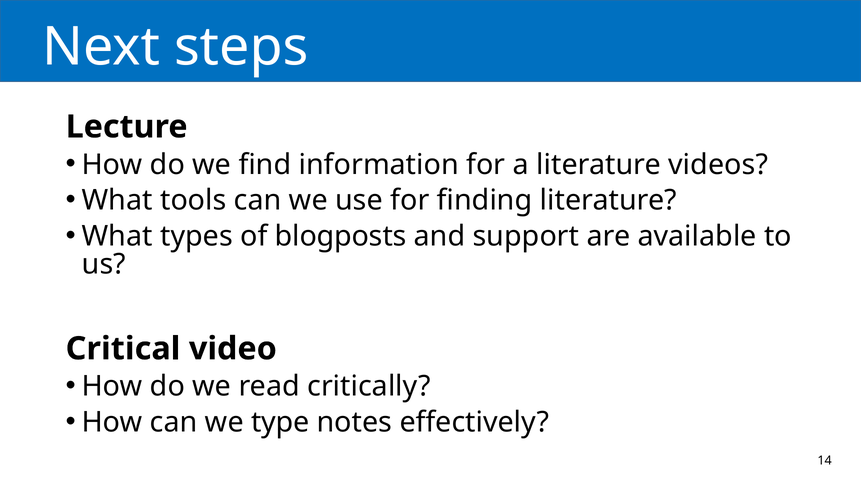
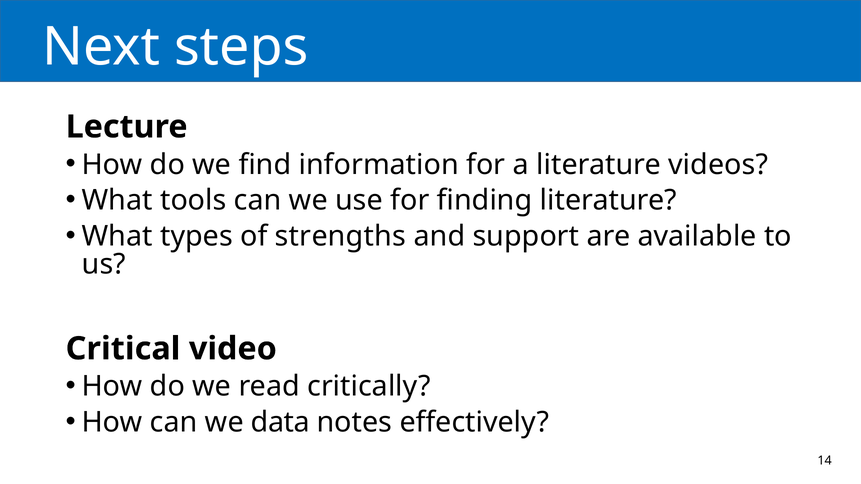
blogposts: blogposts -> strengths (341, 237)
type: type -> data (280, 423)
